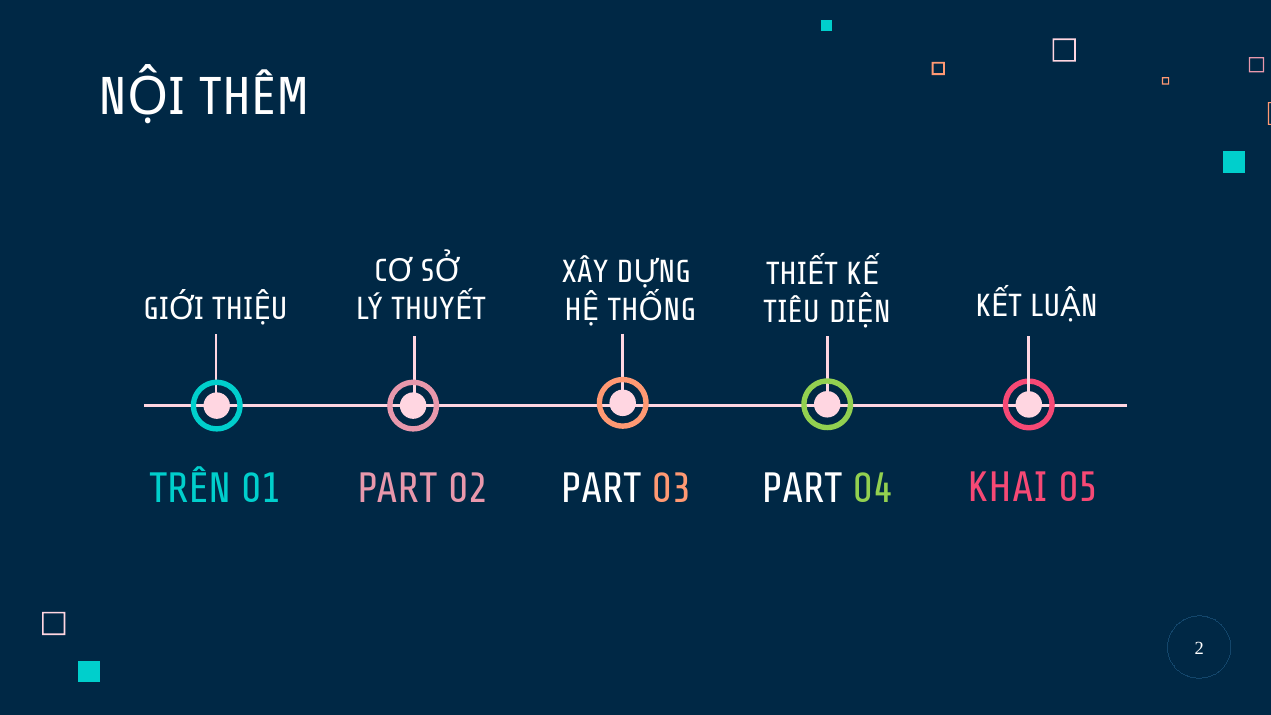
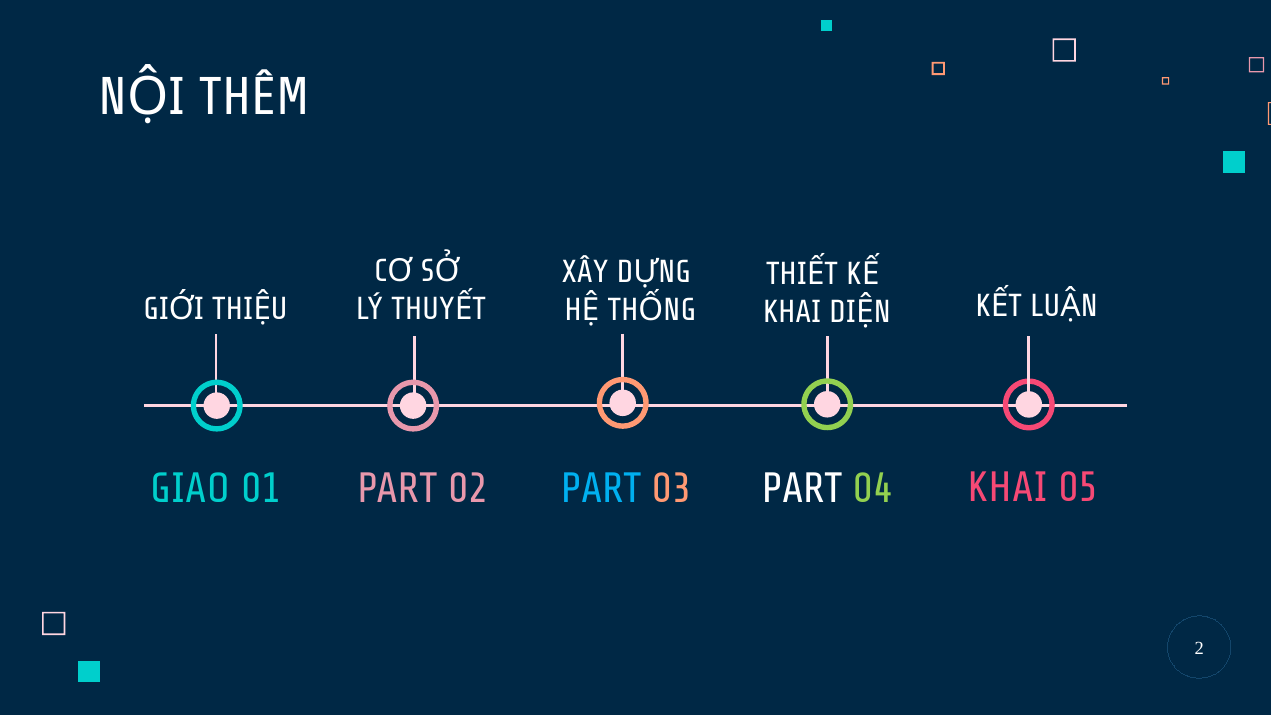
TIÊU: TIÊU -> KHAI (792, 312)
TRÊN: TRÊN -> GIAO (190, 489)
PART colour: white -> light blue (601, 489)
